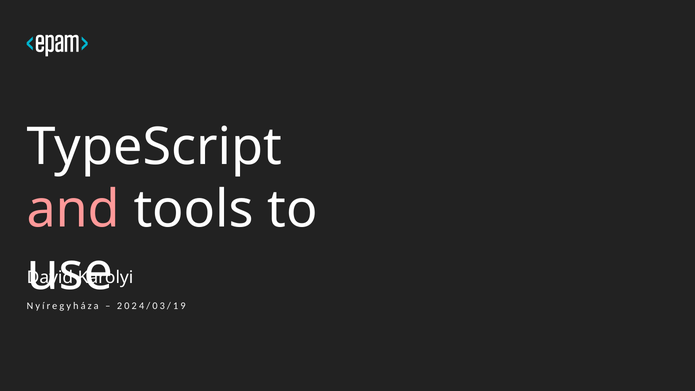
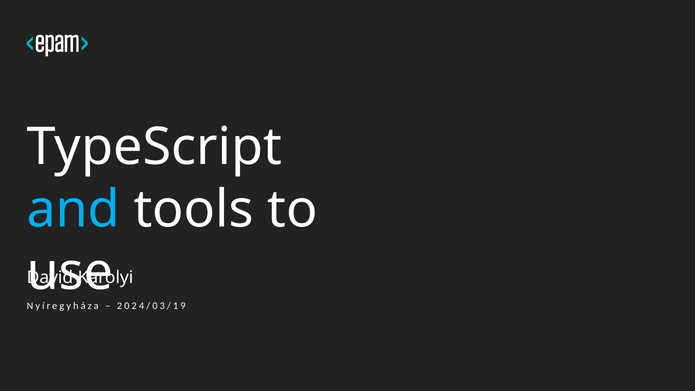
and colour: pink -> light blue (73, 210)
